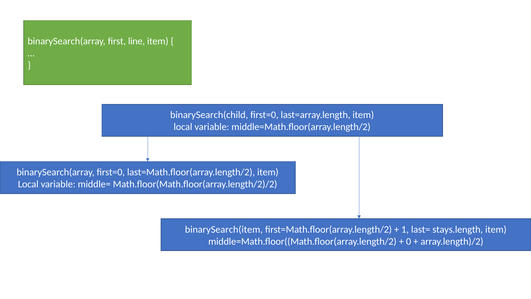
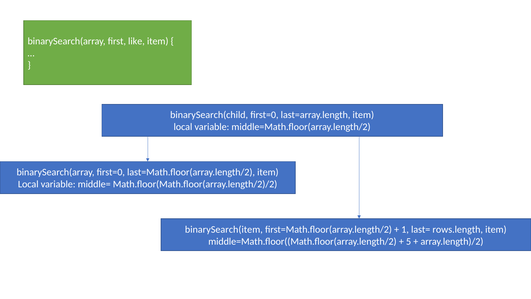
line: line -> like (136, 41)
stays.length: stays.length -> rows.length (458, 229)
0: 0 -> 5 (409, 241)
